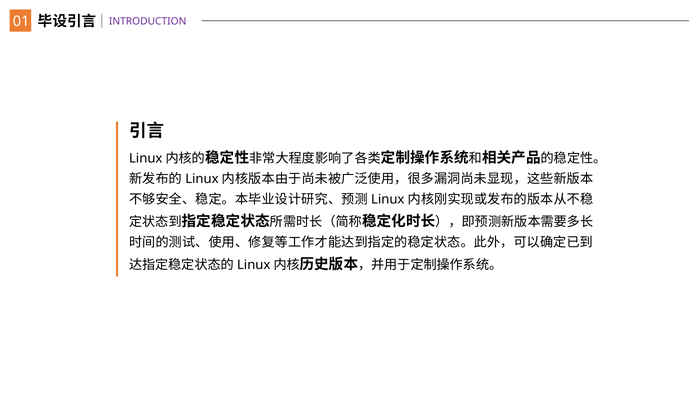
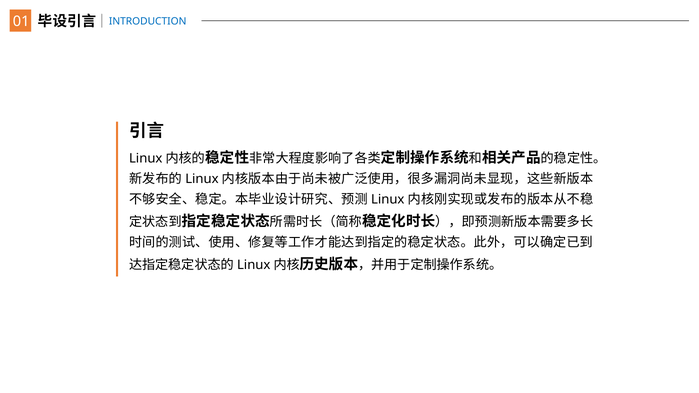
INTRODUCTION colour: purple -> blue (148, 21)
